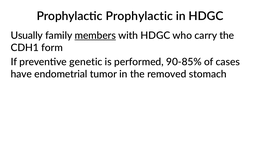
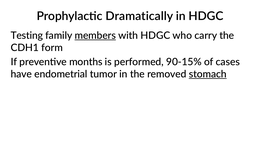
Prophylactic Prophylactic: Prophylactic -> Dramatically (139, 16)
Usually: Usually -> Testing (27, 36)
genetic: genetic -> months (86, 62)
90-85%: 90-85% -> 90-15% (184, 62)
stomach underline: none -> present (208, 74)
